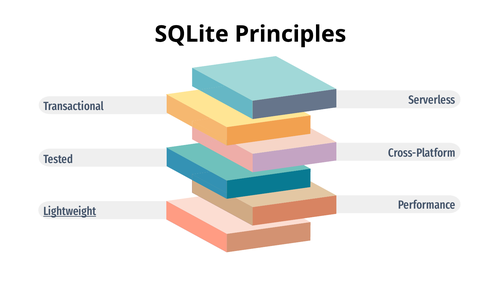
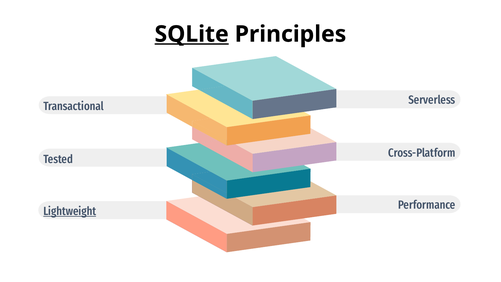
SQLite underline: none -> present (192, 34)
